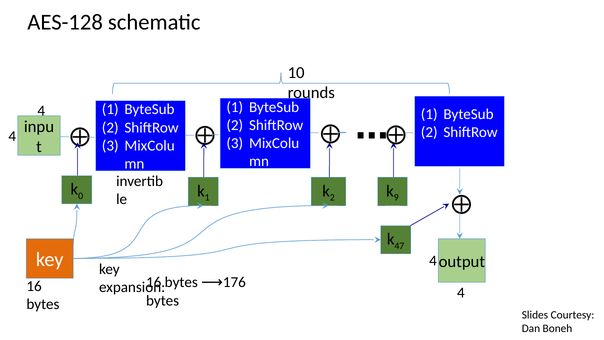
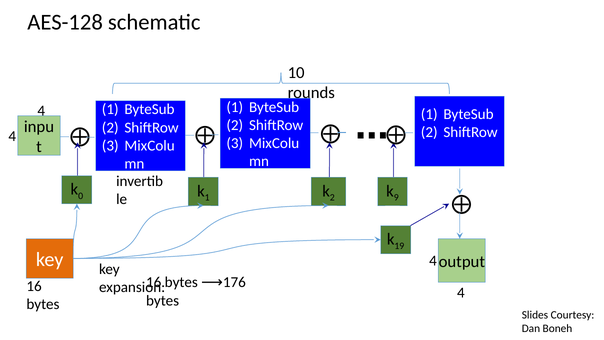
47: 47 -> 19 (399, 246)
